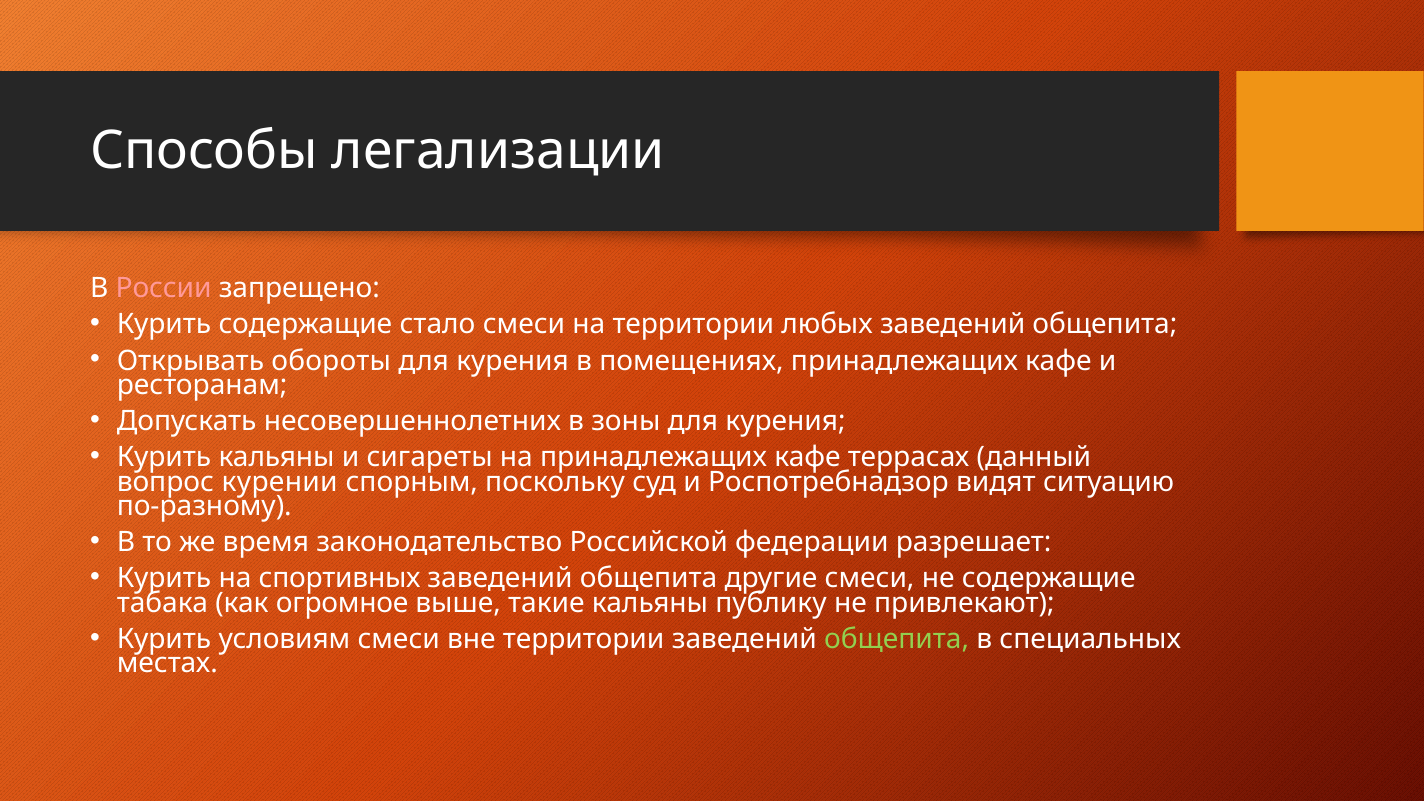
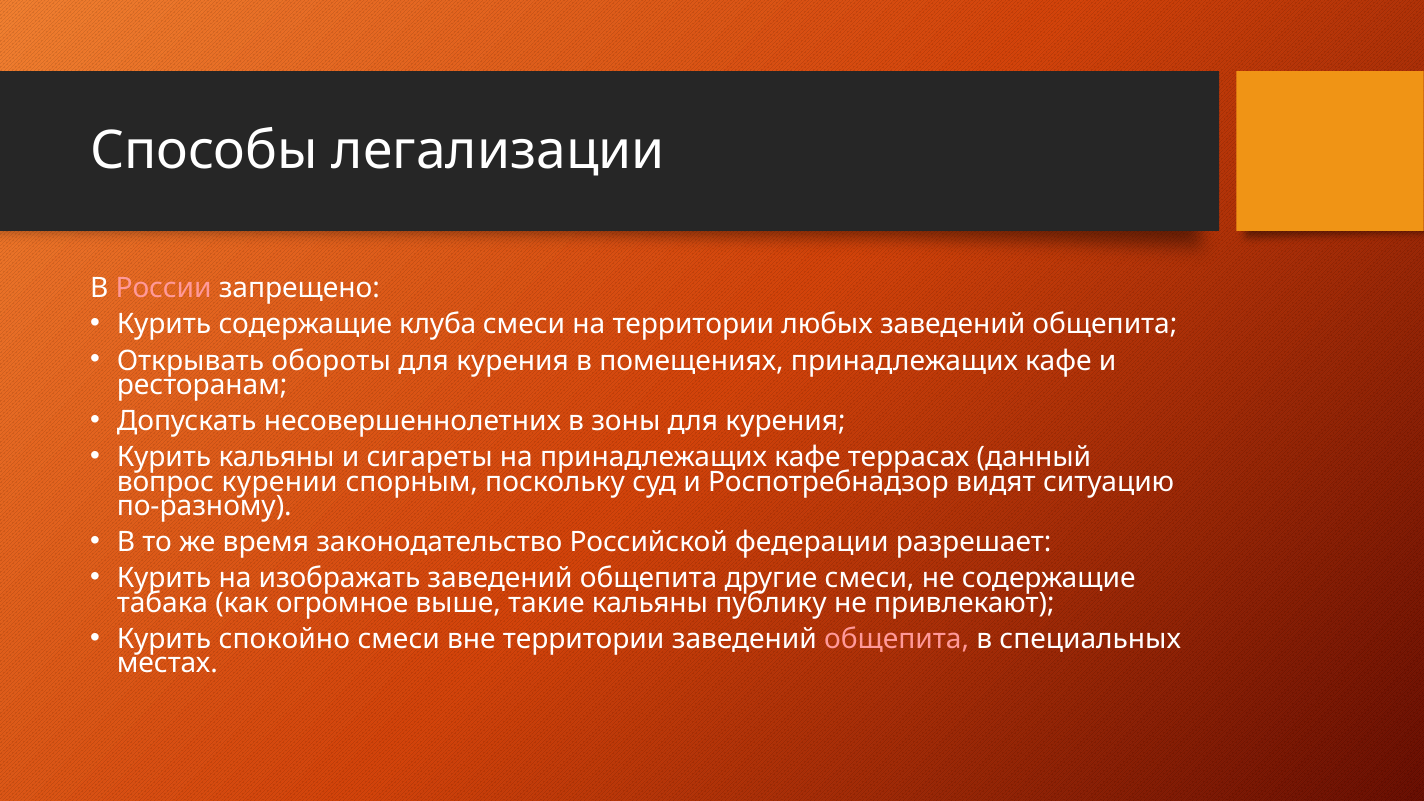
стало: стало -> клуба (438, 325)
спортивных: спортивных -> изображать (340, 579)
условиям: условиям -> спокойно (284, 639)
общепита colour: light green -> pink (897, 639)
